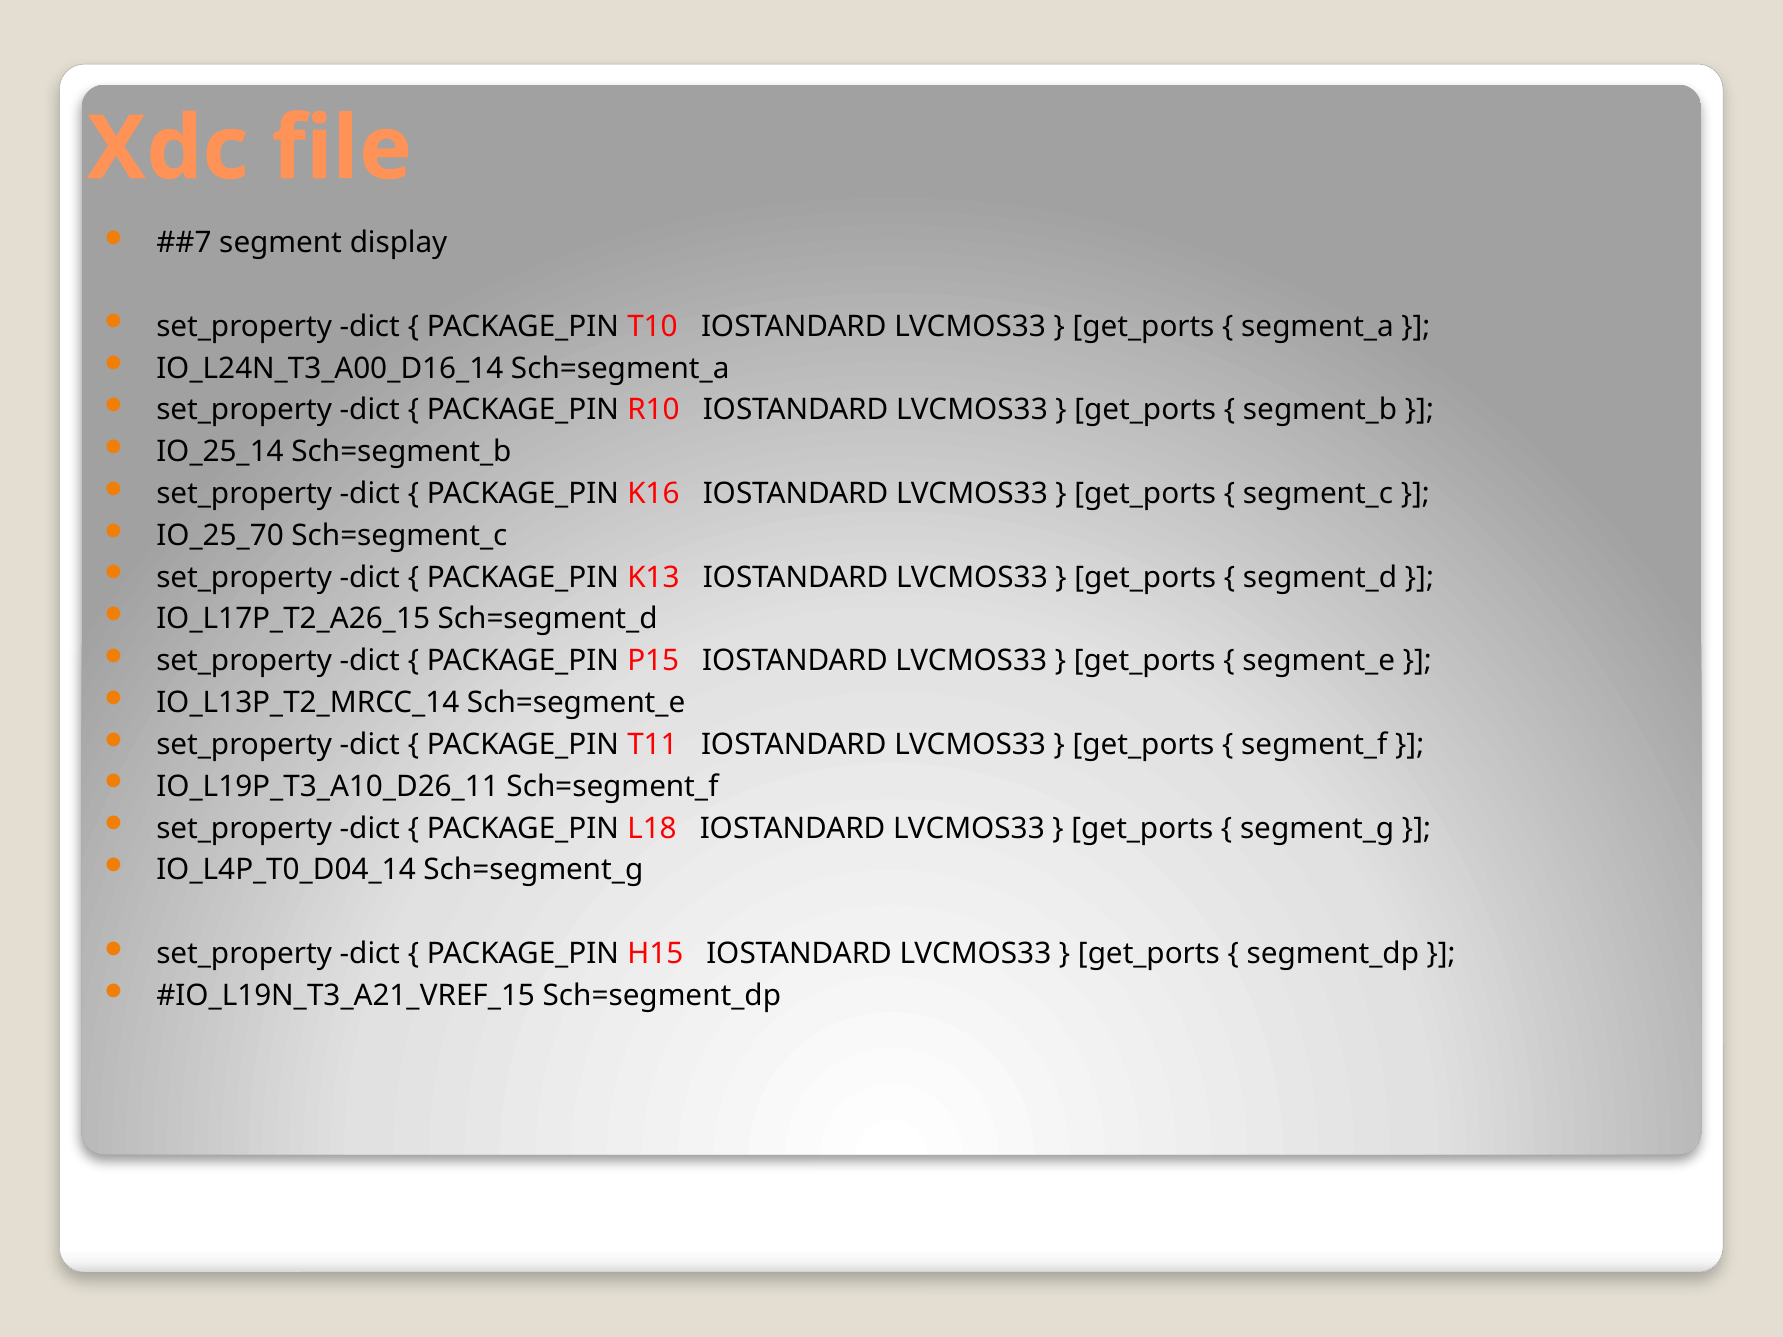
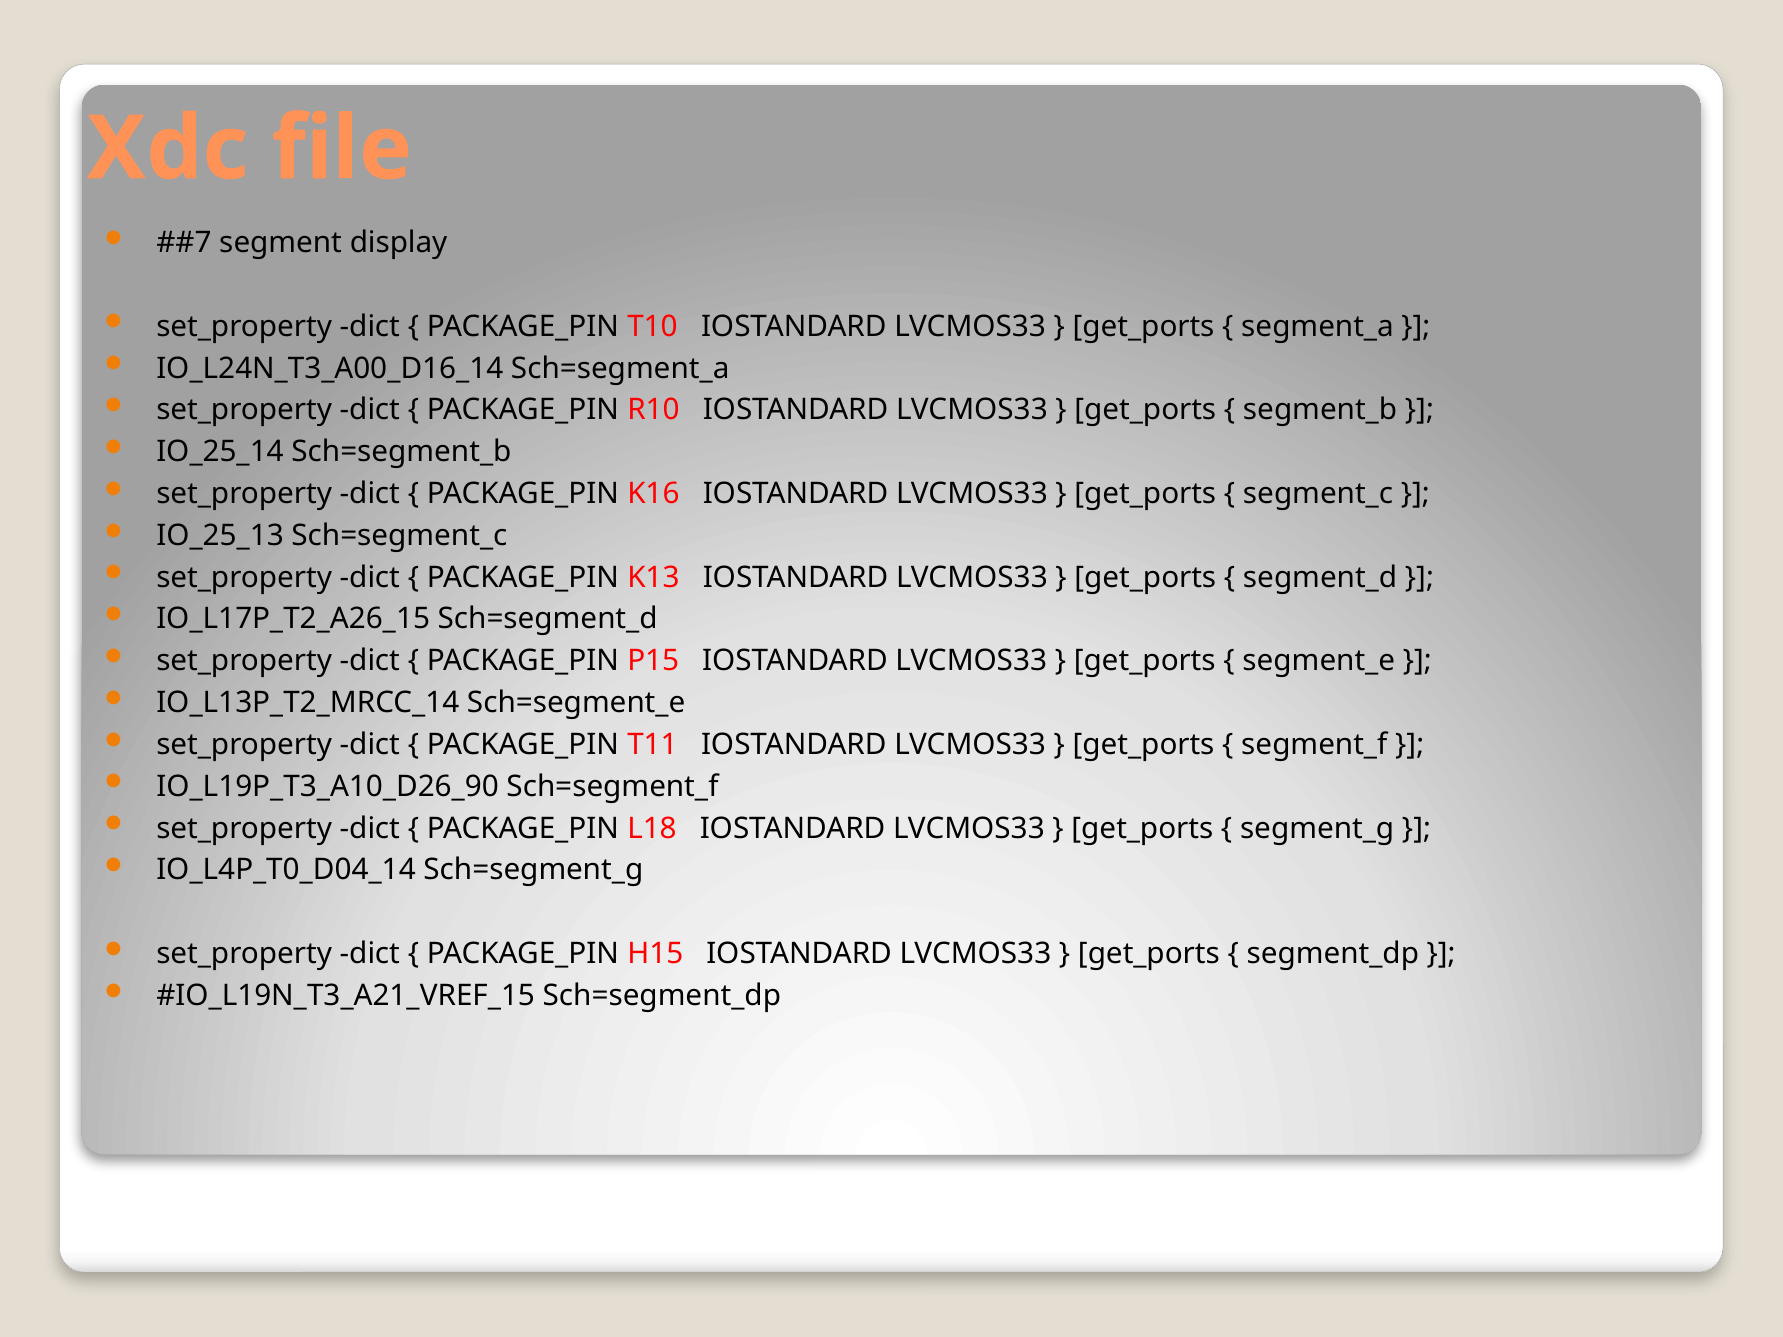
IO_25_70: IO_25_70 -> IO_25_13 (220, 536)
IO_L19P_T3_A10_D26_11: IO_L19P_T3_A10_D26_11 -> IO_L19P_T3_A10_D26_90 (328, 787)
